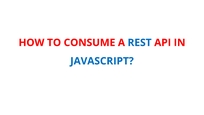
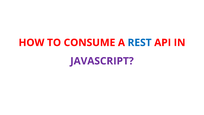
JAVASCRIPT colour: blue -> purple (102, 61)
